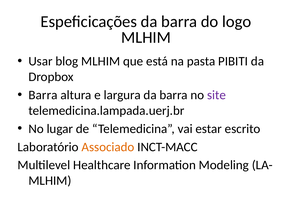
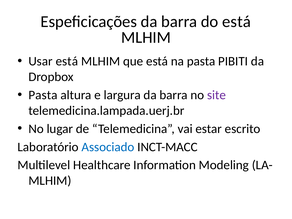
do logo: logo -> está (237, 22)
Usar blog: blog -> está (67, 61)
Barra: Barra -> Pasta (43, 95)
Associado colour: orange -> blue (108, 147)
